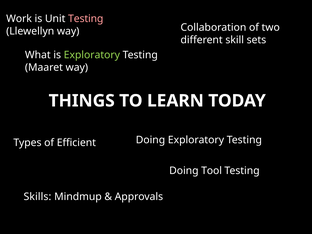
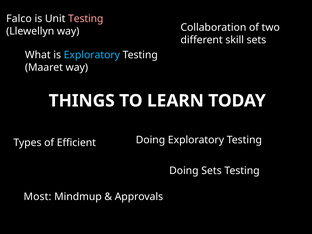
Work: Work -> Falco (19, 19)
Exploratory colour: light green -> light blue (92, 55)
Doing Tool: Tool -> Sets (211, 171)
Skills: Skills -> Most (37, 197)
